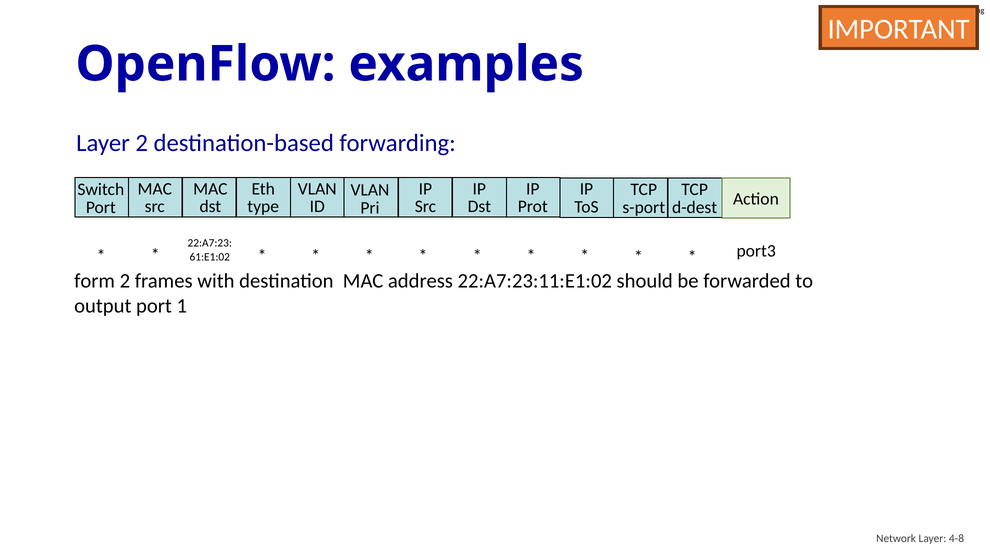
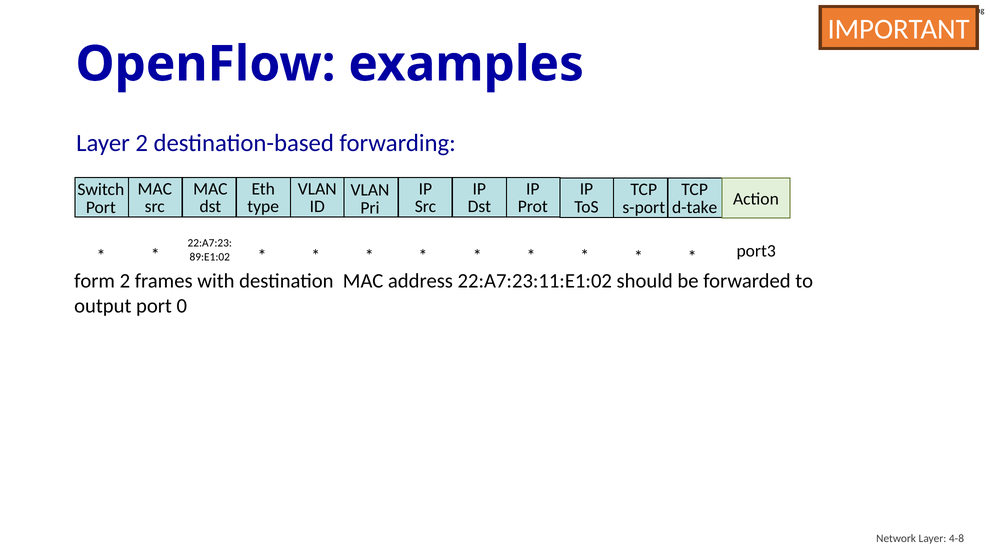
d-dest: d-dest -> d-take (695, 207)
61:E1:02: 61:E1:02 -> 89:E1:02 (210, 257)
1: 1 -> 0 (182, 306)
